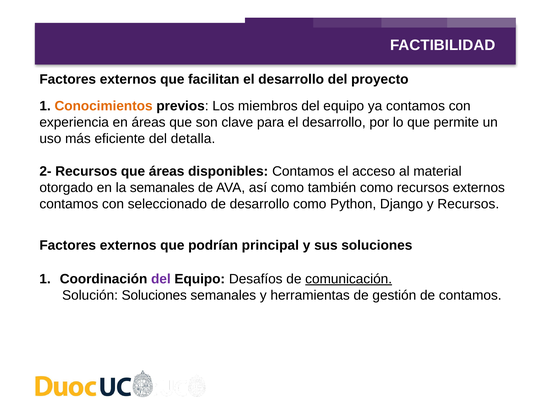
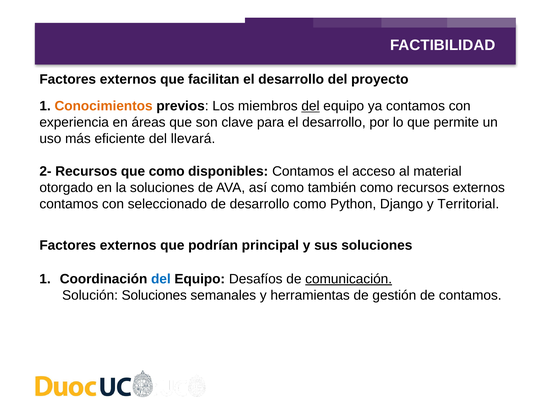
del underline: none -> present (310, 106)
detalla: detalla -> llevará (193, 139)
que áreas: áreas -> como (167, 171)
la semanales: semanales -> soluciones (162, 188)
y Recursos: Recursos -> Territorial (468, 204)
del colour: purple -> blue (161, 279)
